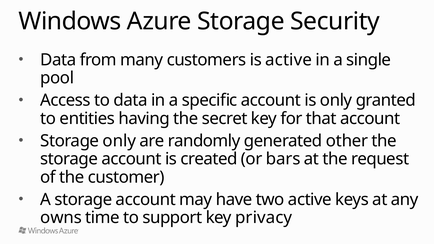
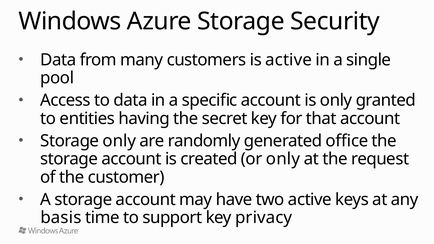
other: other -> office (347, 141)
or bars: bars -> only (283, 159)
owns: owns -> basis (61, 218)
